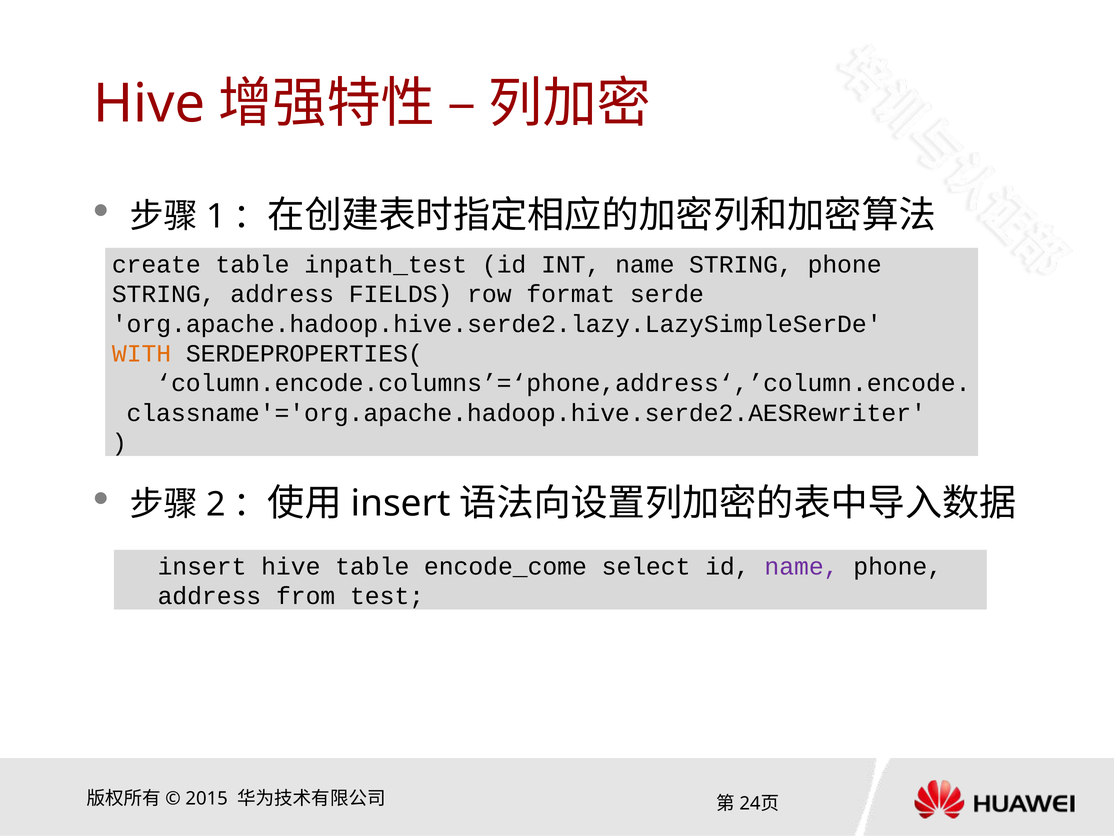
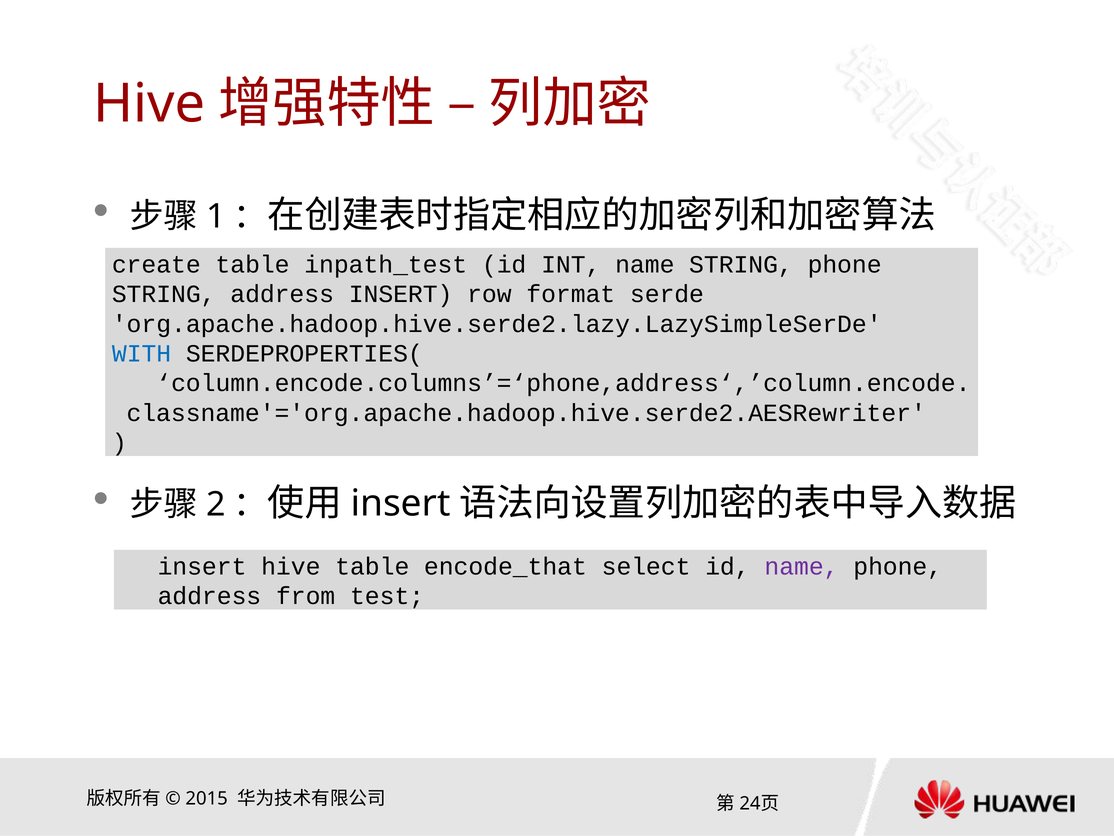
address FIELDS: FIELDS -> INSERT (401, 294)
WITH colour: orange -> blue (142, 353)
encode_come: encode_come -> encode_that (505, 566)
